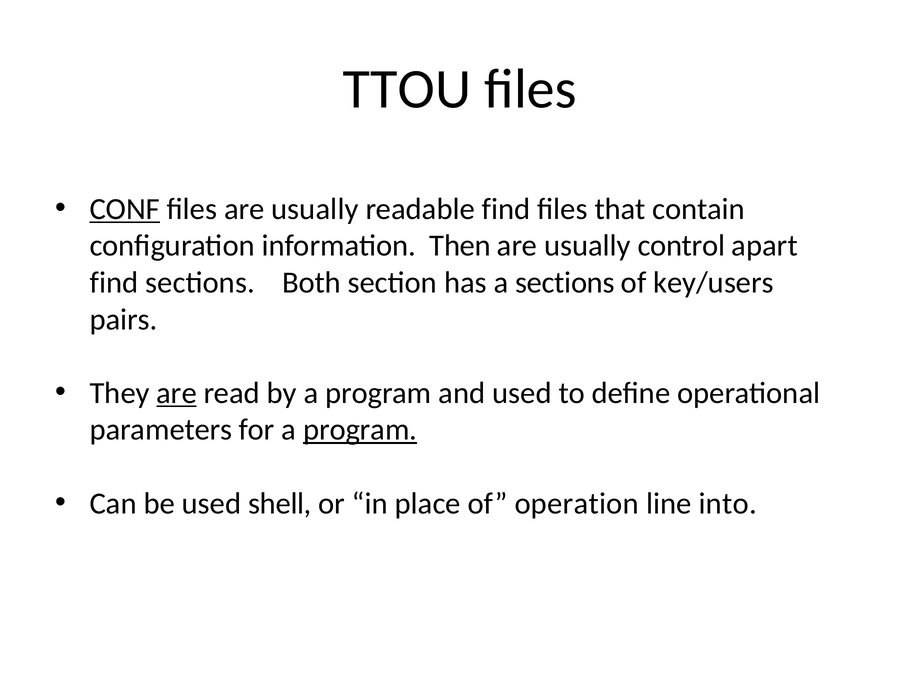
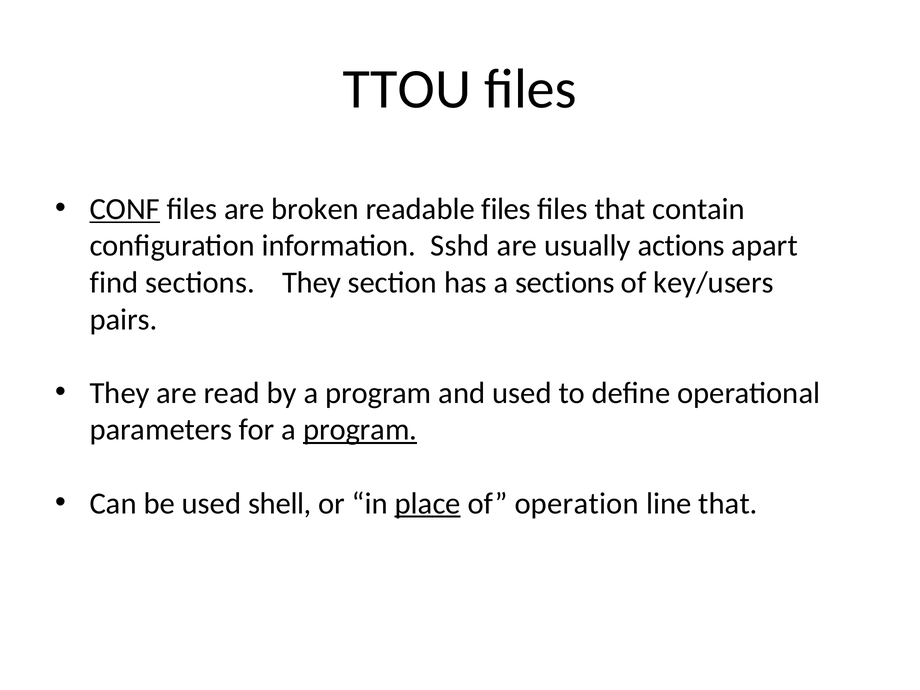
files are usually: usually -> broken (315, 209)
readable find: find -> files (506, 209)
Then: Then -> Sshd (460, 246)
control: control -> actions (681, 246)
sections Both: Both -> They (312, 283)
are underline: present -> none (177, 393)
place underline: none -> present (428, 503)
line into: into -> that (728, 503)
